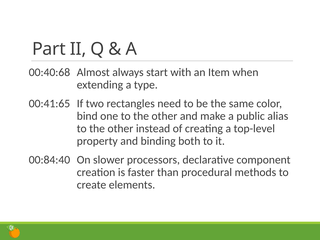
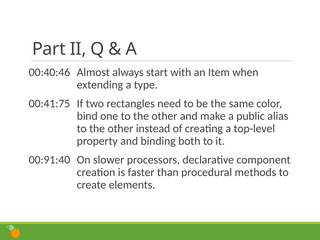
00:40:68: 00:40:68 -> 00:40:46 (49, 72)
00:41:65: 00:41:65 -> 00:41:75 (49, 104)
00:84:40: 00:84:40 -> 00:91:40 (49, 160)
